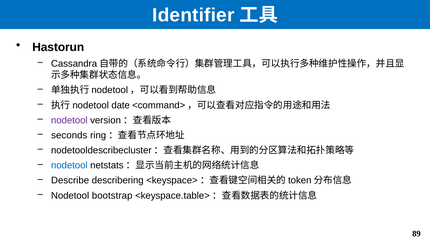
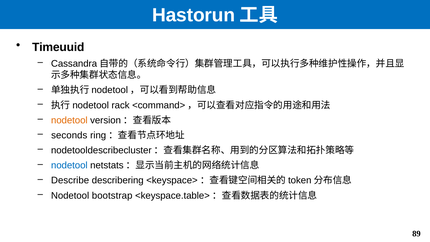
Identifier: Identifier -> Hastorun (194, 15)
Hastorun: Hastorun -> Timeuuid (58, 47)
date: date -> rack (121, 105)
nodetool colour: purple -> orange (69, 120)
